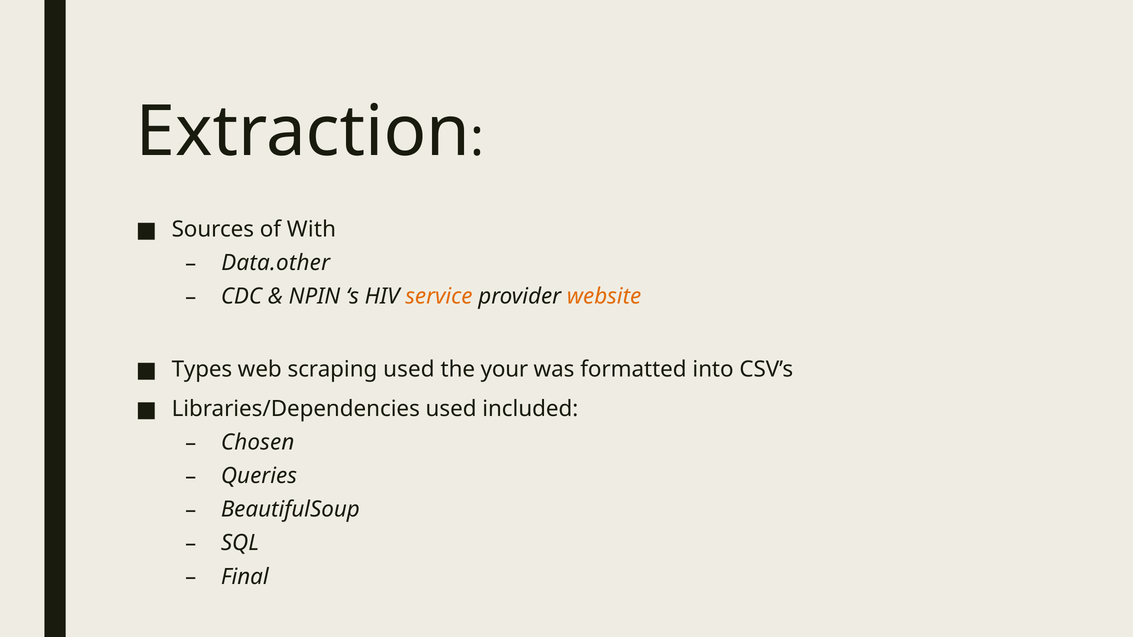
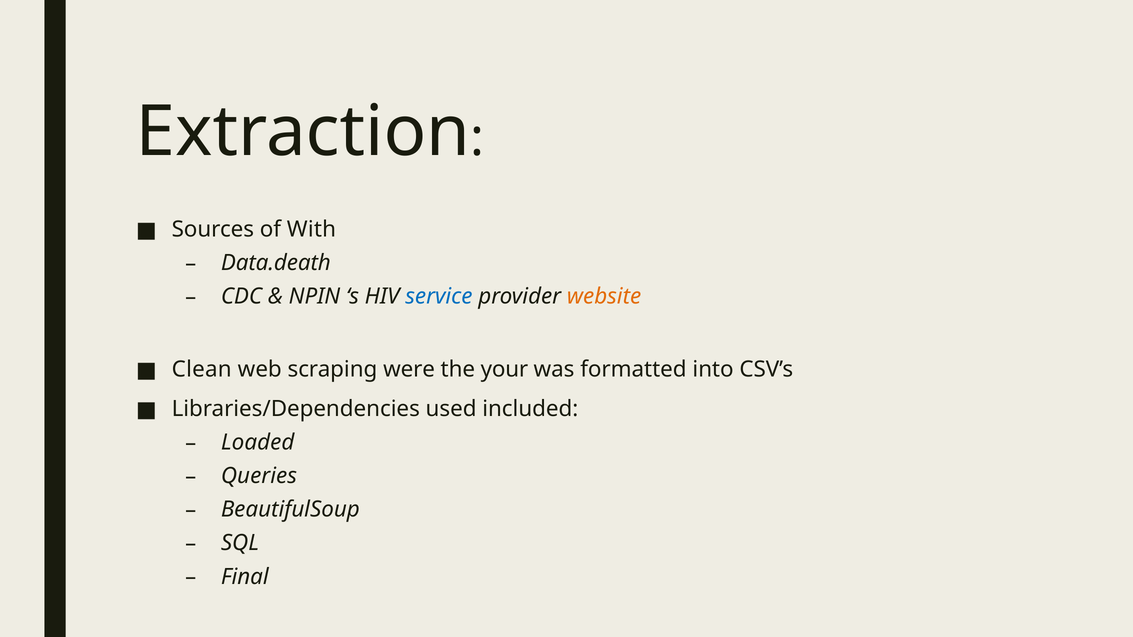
Data.other: Data.other -> Data.death (276, 263)
service colour: orange -> blue (439, 297)
Types: Types -> Clean (202, 370)
scraping used: used -> were (409, 370)
Chosen: Chosen -> Loaded (258, 443)
